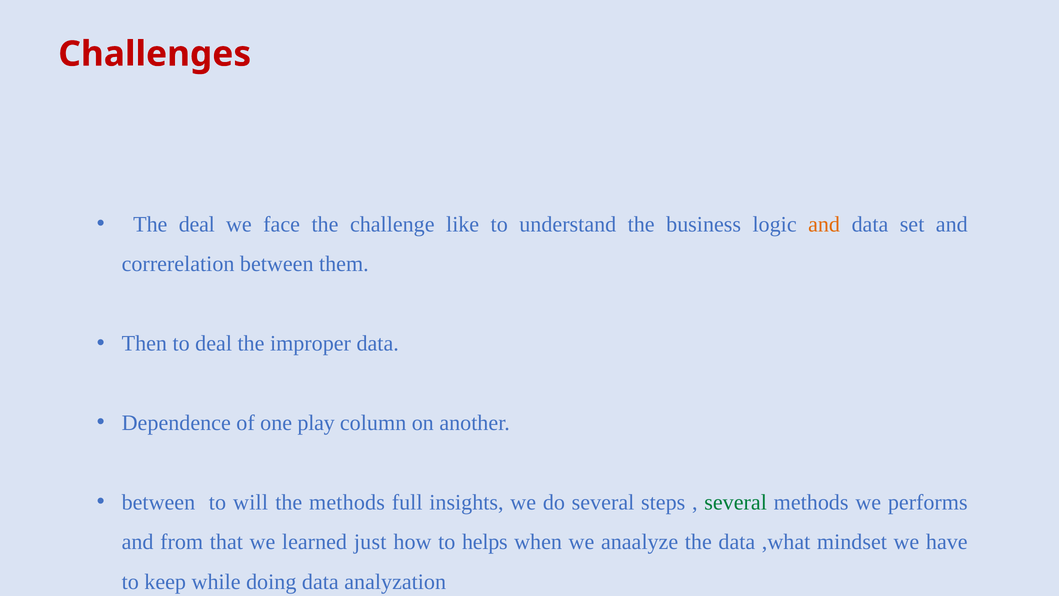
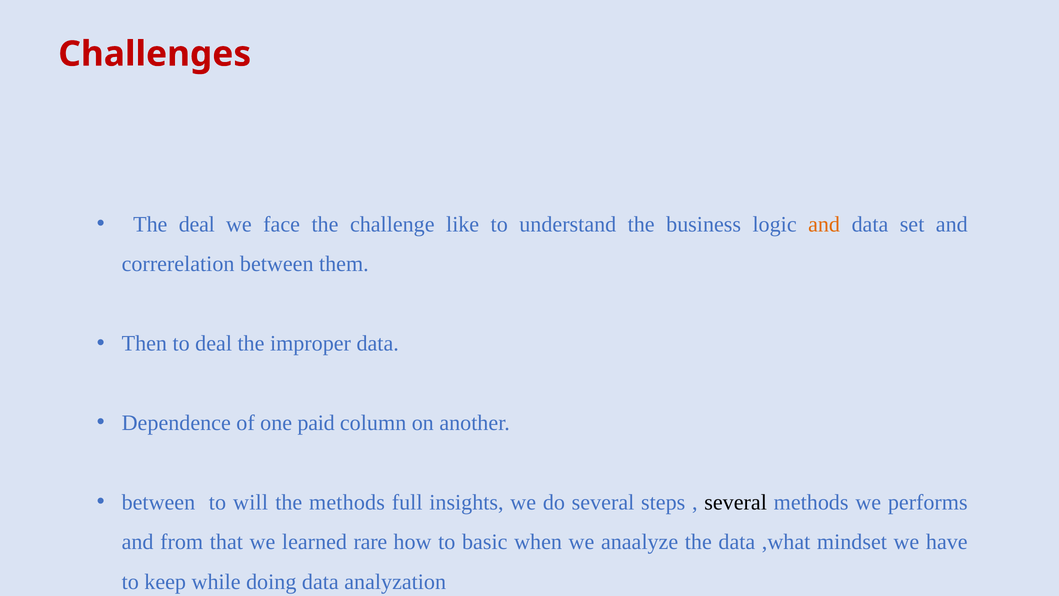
play: play -> paid (316, 423)
several colour: green -> black (736, 502)
just: just -> rare (370, 542)
helps: helps -> basic (485, 542)
